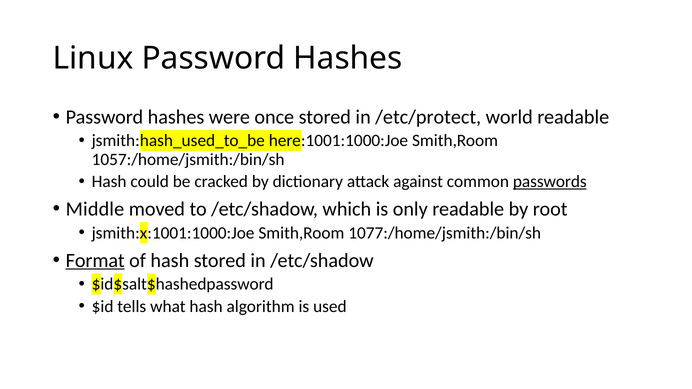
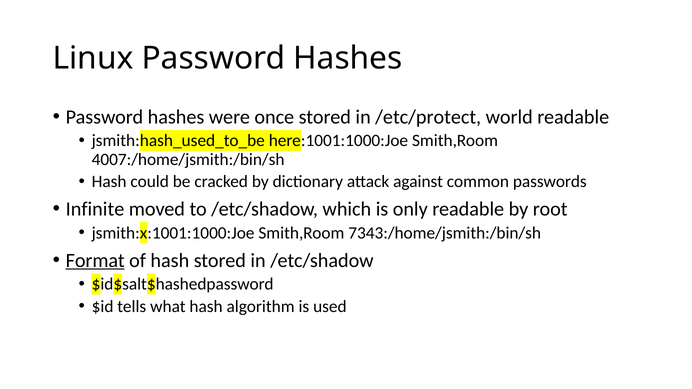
1057:/home/jsmith:/bin/sh: 1057:/home/jsmith:/bin/sh -> 4007:/home/jsmith:/bin/sh (188, 160)
passwords underline: present -> none (550, 182)
Middle: Middle -> Infinite (95, 209)
1077:/home/jsmith:/bin/sh: 1077:/home/jsmith:/bin/sh -> 7343:/home/jsmith:/bin/sh (445, 233)
